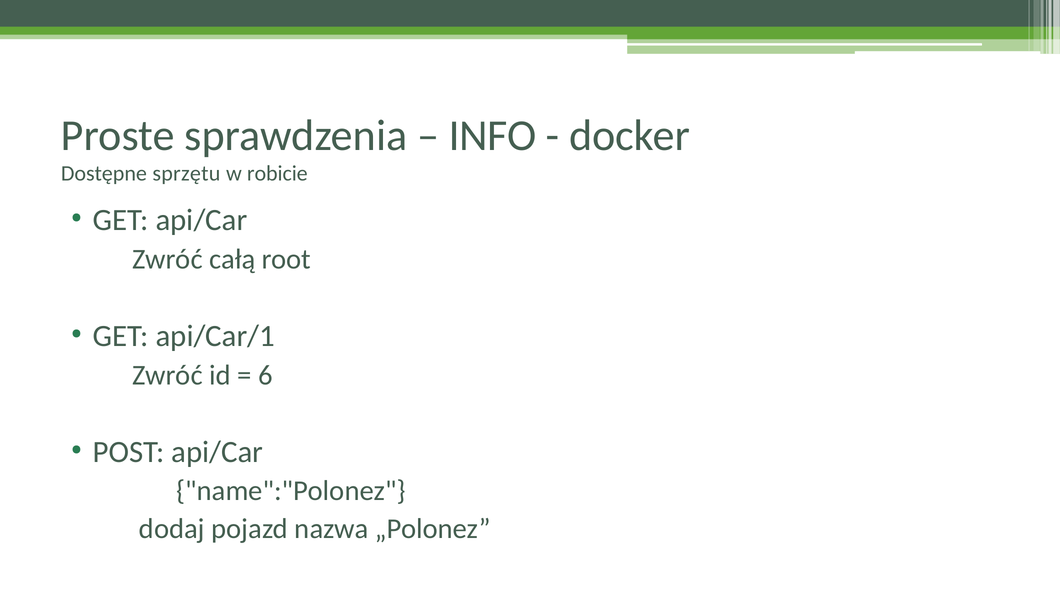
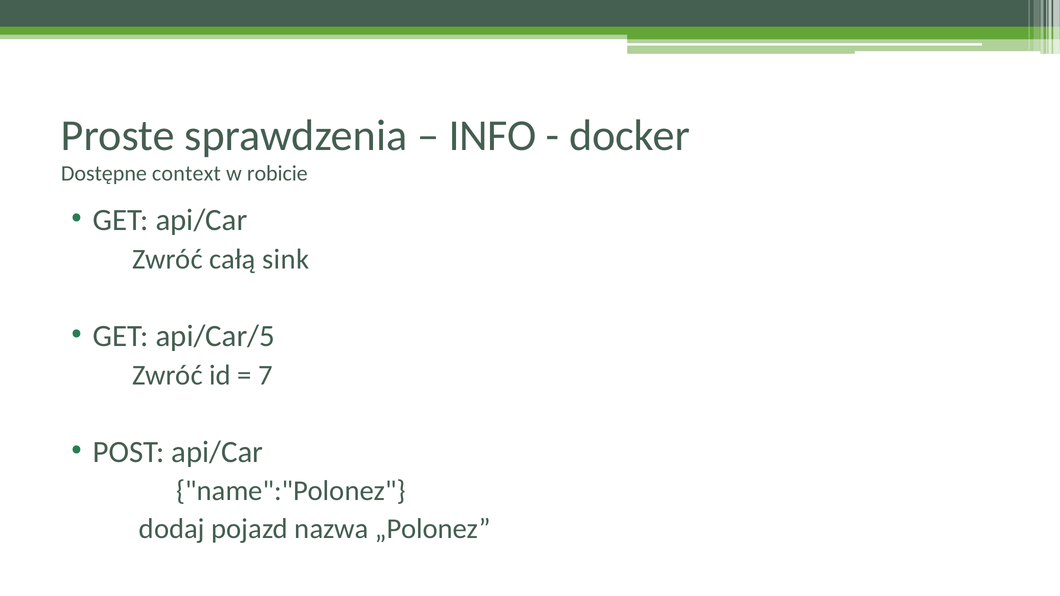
sprzętu: sprzętu -> context (186, 174)
root: root -> sink (286, 259)
api/Car/1: api/Car/1 -> api/Car/5 (215, 336)
6: 6 -> 7 (265, 375)
